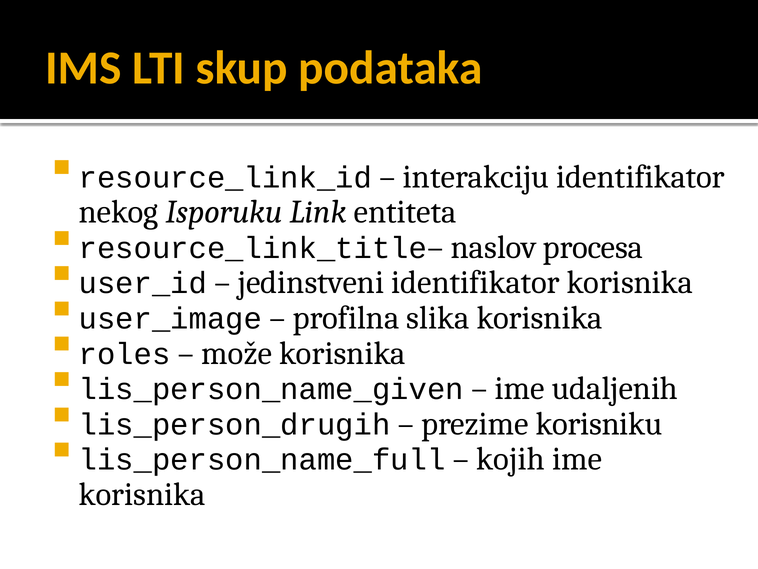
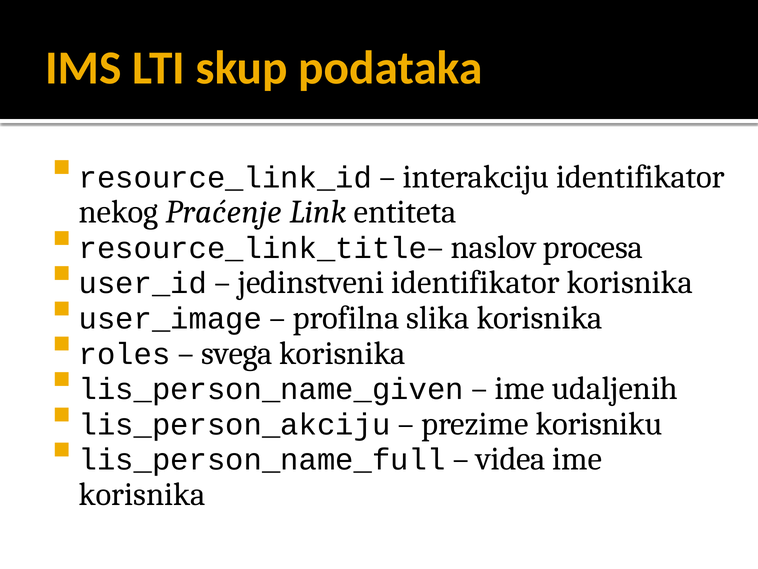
Isporuku: Isporuku -> Praćenje (224, 212)
može: može -> svega (237, 353)
lis_person_drugih: lis_person_drugih -> lis_person_akciju (235, 424)
kojih: kojih -> videa (511, 459)
